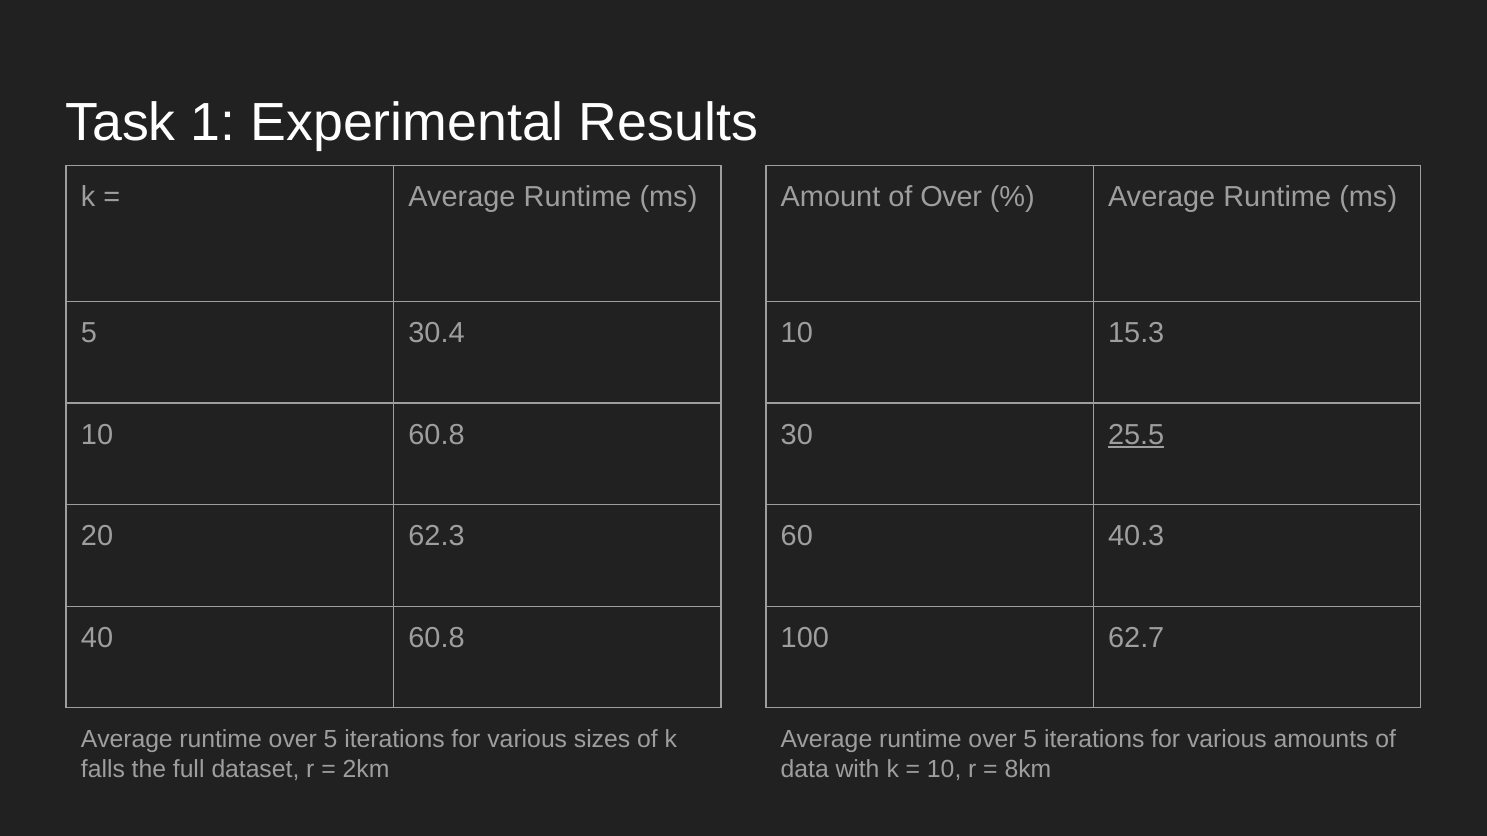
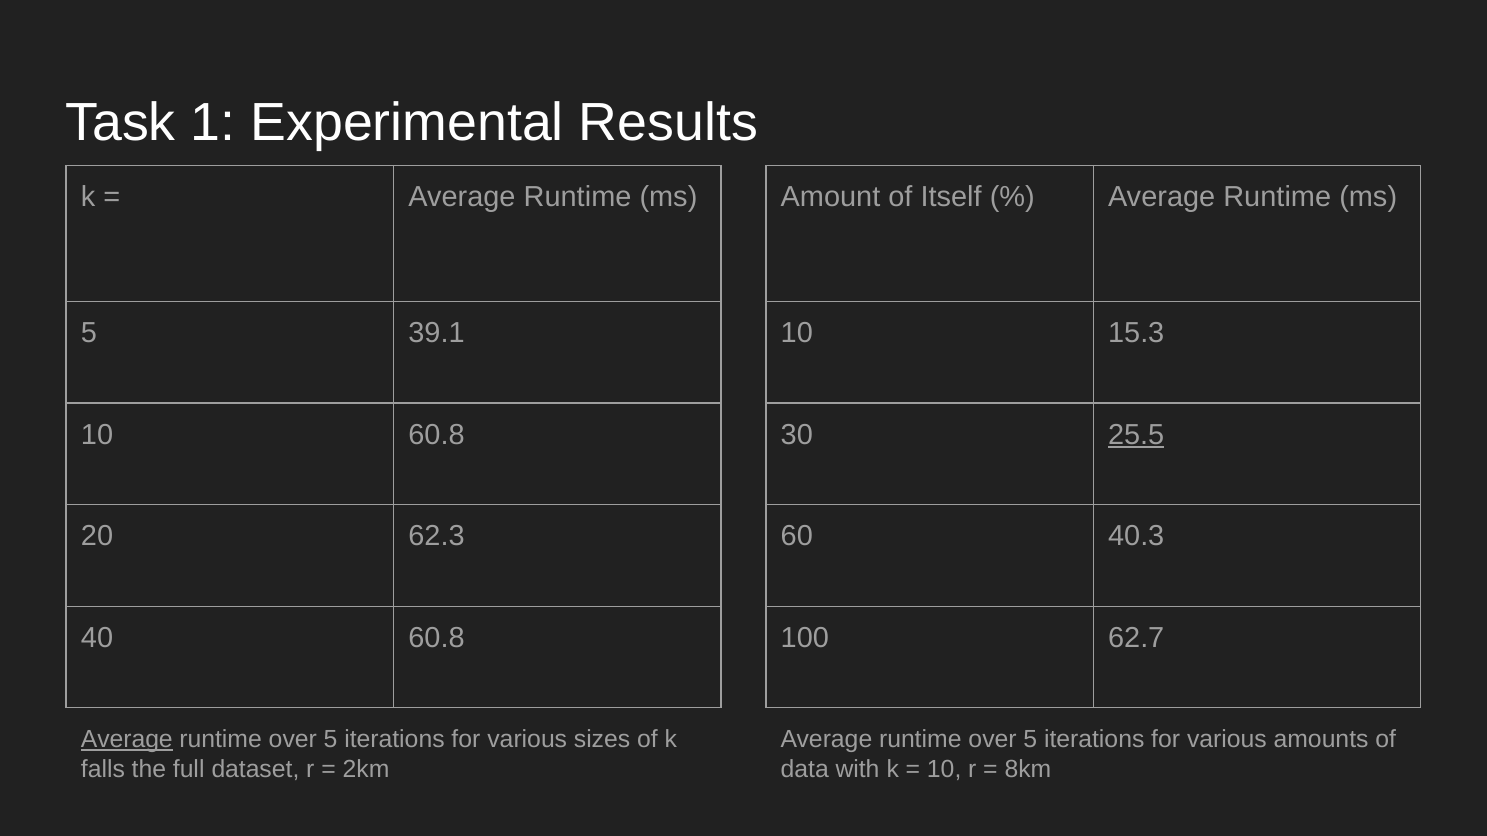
of Over: Over -> Itself (951, 197)
30.4: 30.4 -> 39.1 (437, 333)
Average underline: none -> present (127, 740)
